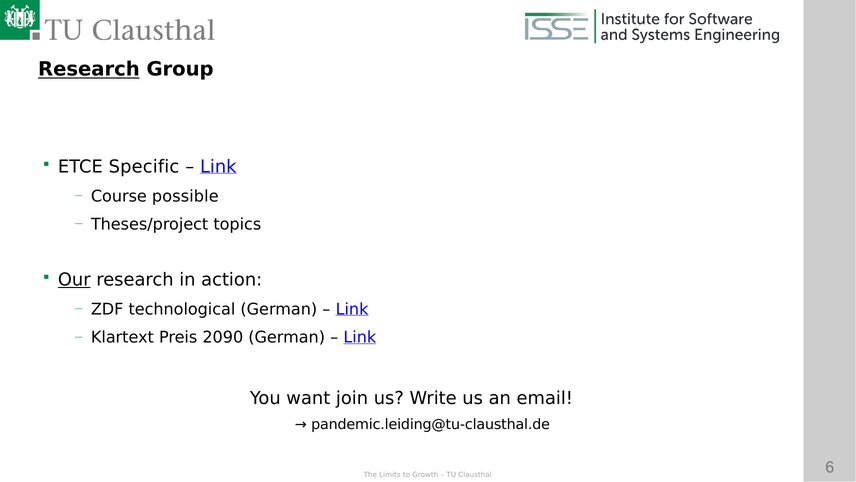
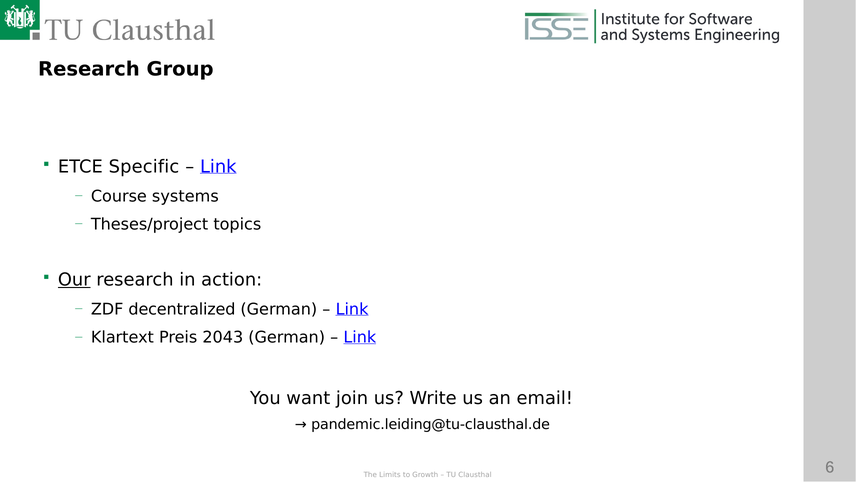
Research underline: present -> none (89, 69)
possible: possible -> systems (185, 196)
technological: technological -> decentralized (182, 309)
2090: 2090 -> 2043 (223, 337)
